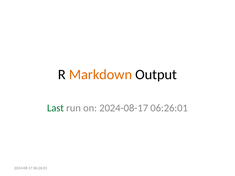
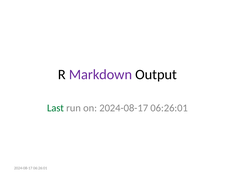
Markdown colour: orange -> purple (100, 75)
